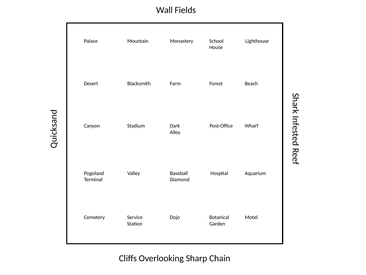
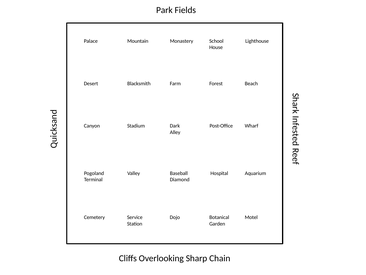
Wall: Wall -> Park (164, 10)
